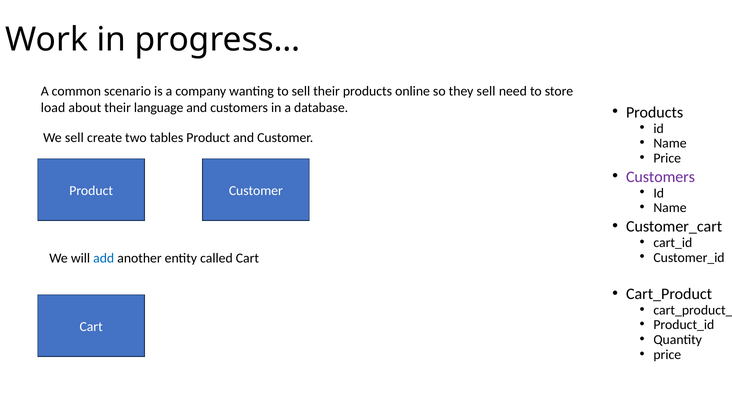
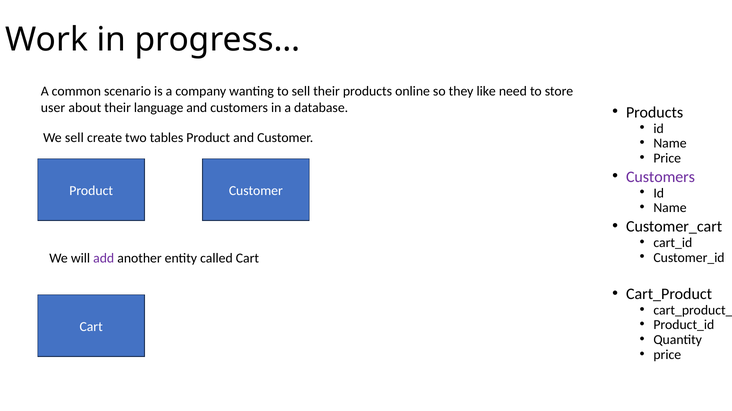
they sell: sell -> like (486, 91)
load: load -> user (53, 108)
add colour: blue -> purple (104, 259)
